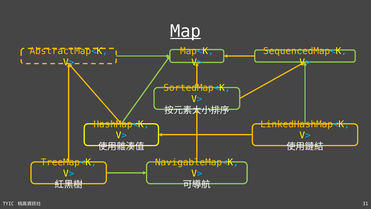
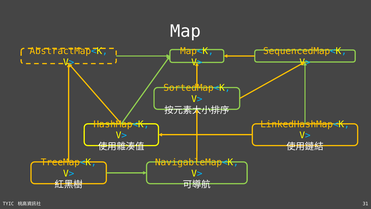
Map underline: present -> none (185, 31)
